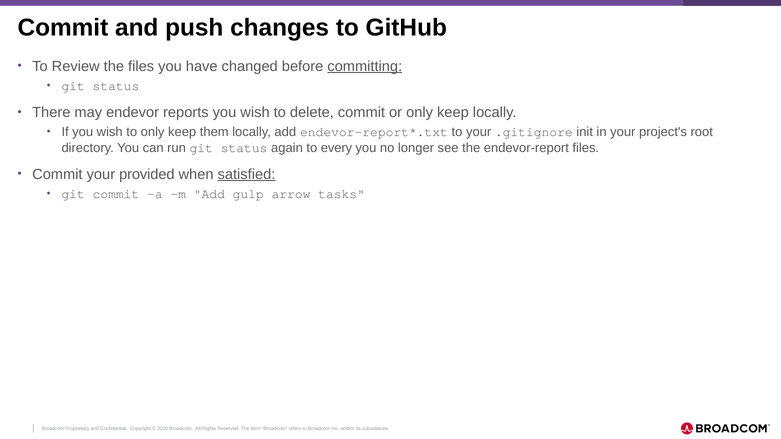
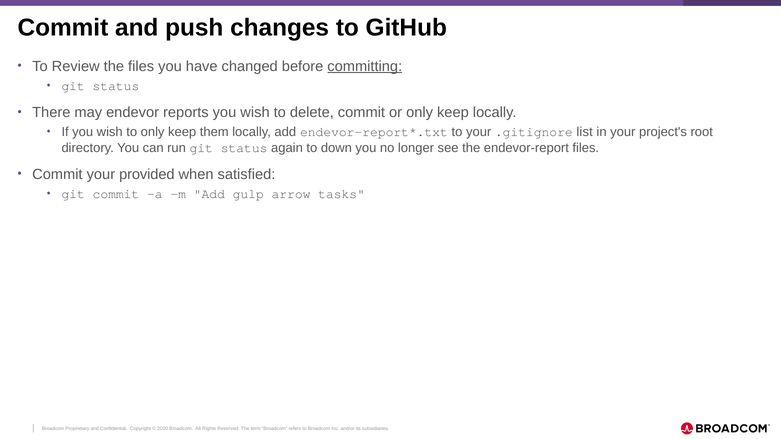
init: init -> list (585, 132)
every: every -> down (336, 148)
satisfied underline: present -> none (246, 174)
